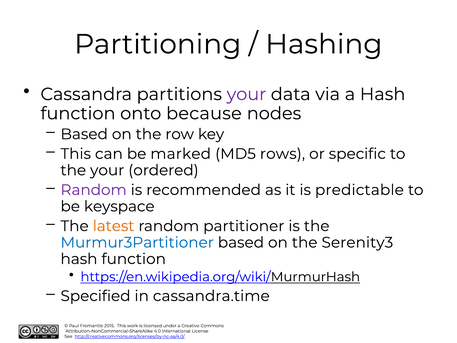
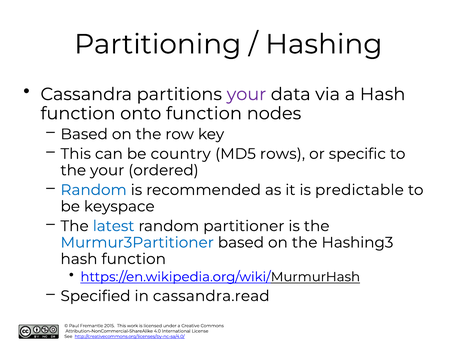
onto because: because -> function (204, 113)
marked: marked -> country (181, 154)
Random colour: purple -> blue (94, 190)
latest colour: orange -> blue (114, 226)
Serenity3: Serenity3 -> Hashing3 (357, 242)
cassandra.time: cassandra.time -> cassandra.read (211, 296)
